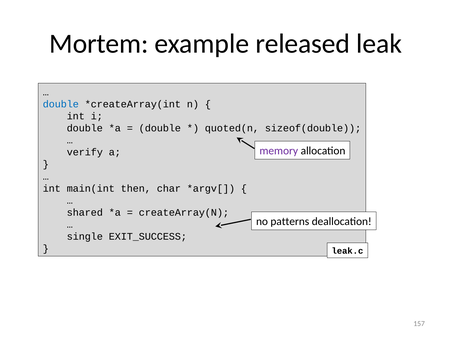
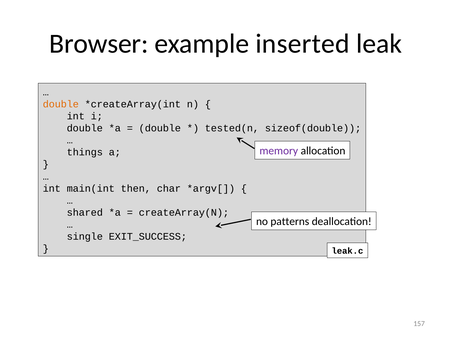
Mortem: Mortem -> Browser (99, 44)
released: released -> inserted (303, 44)
double colour: blue -> orange (61, 104)
quoted(n: quoted(n -> tested(n (232, 128)
verify: verify -> things (85, 152)
